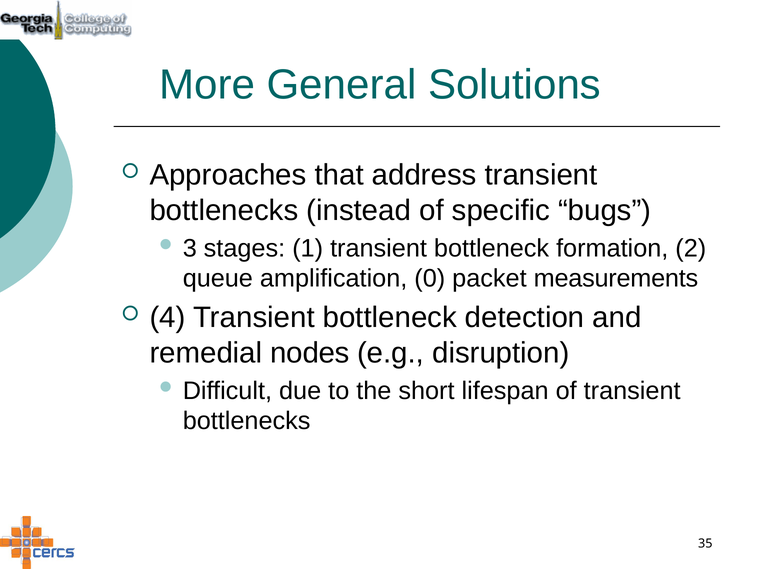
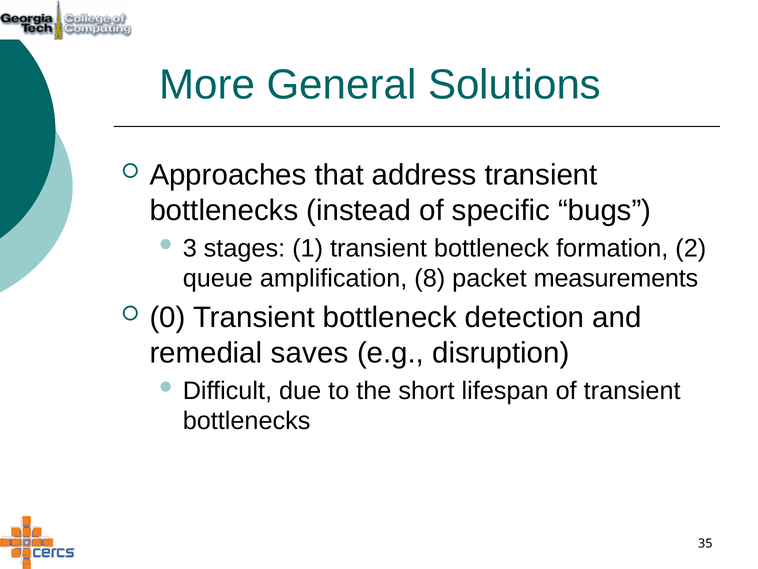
0: 0 -> 8 (430, 278)
4: 4 -> 0 (168, 317)
nodes: nodes -> saves (310, 353)
